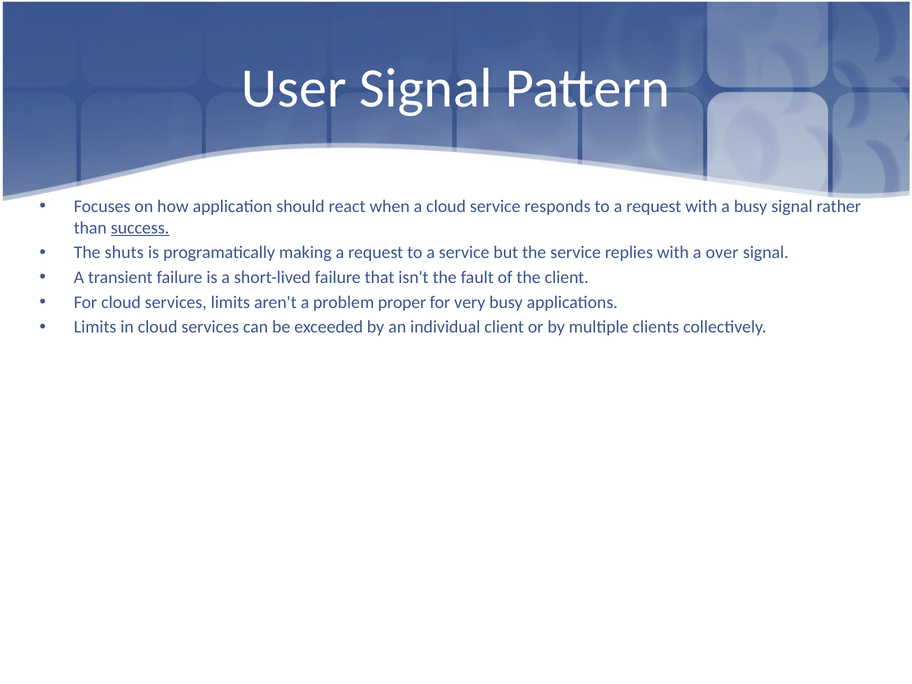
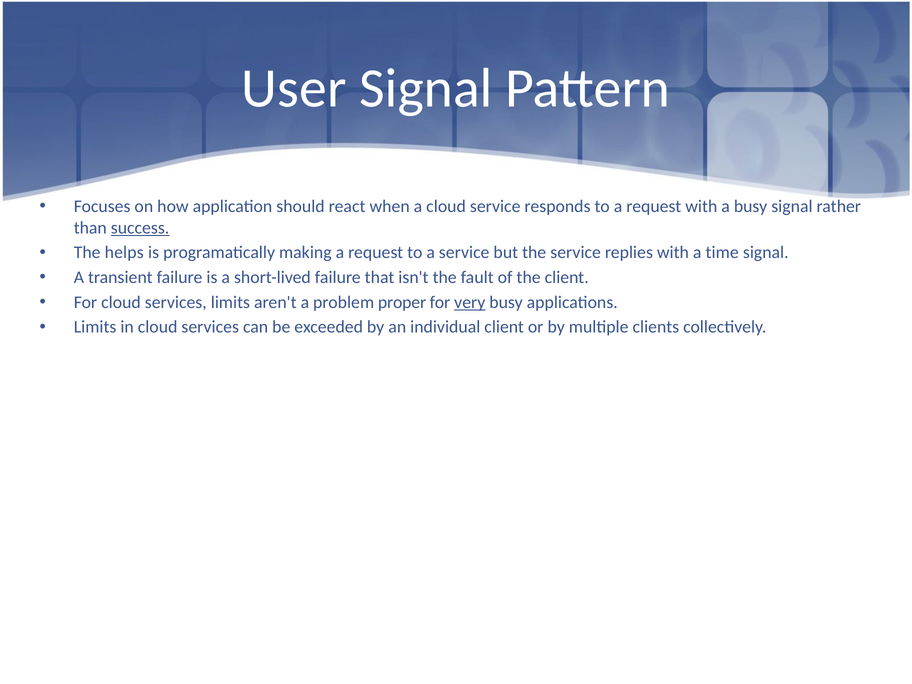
shuts: shuts -> helps (124, 253)
over: over -> time (722, 253)
very underline: none -> present (470, 302)
